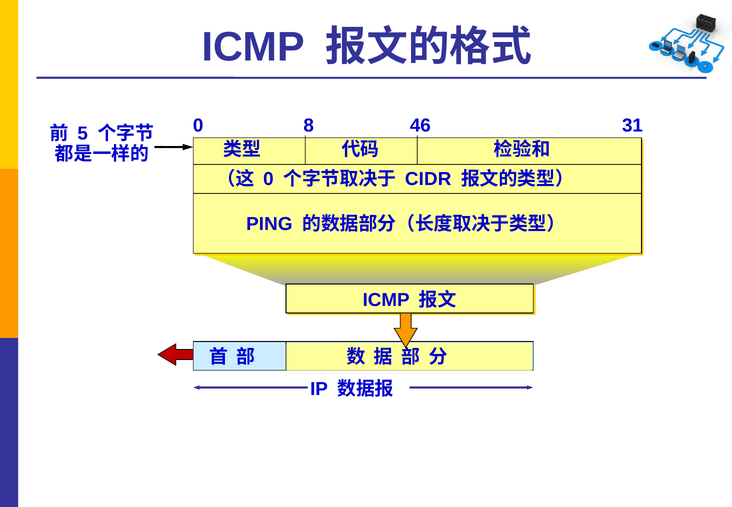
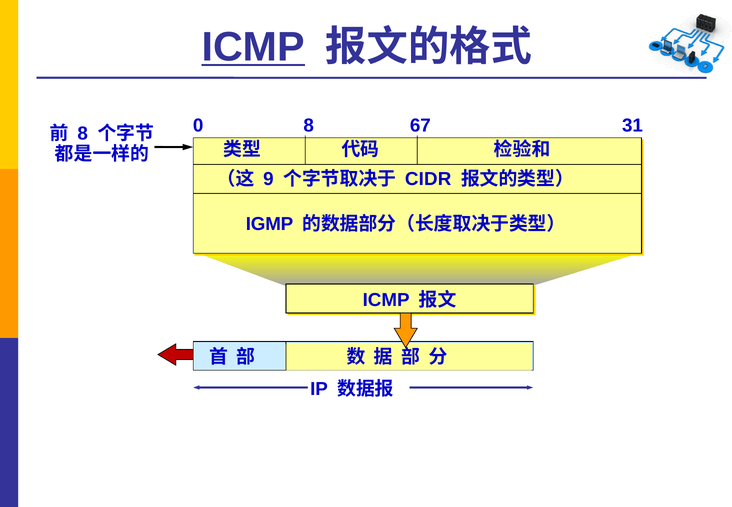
ICMP underline: none -> present (253, 47)
46: 46 -> 67 (420, 126)
5: 5 -> 8 (83, 134)
0: 0 -> 9 (268, 179)
PING: PING -> IGMP (270, 224)
